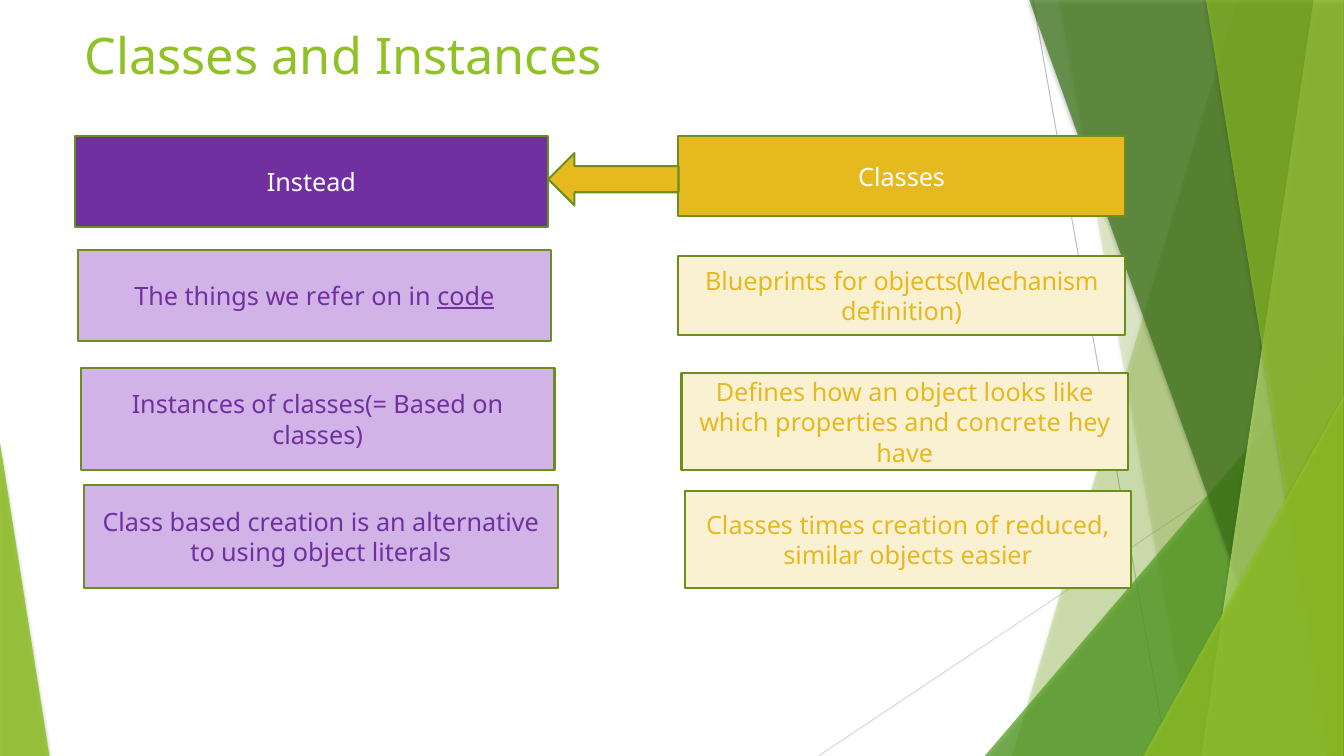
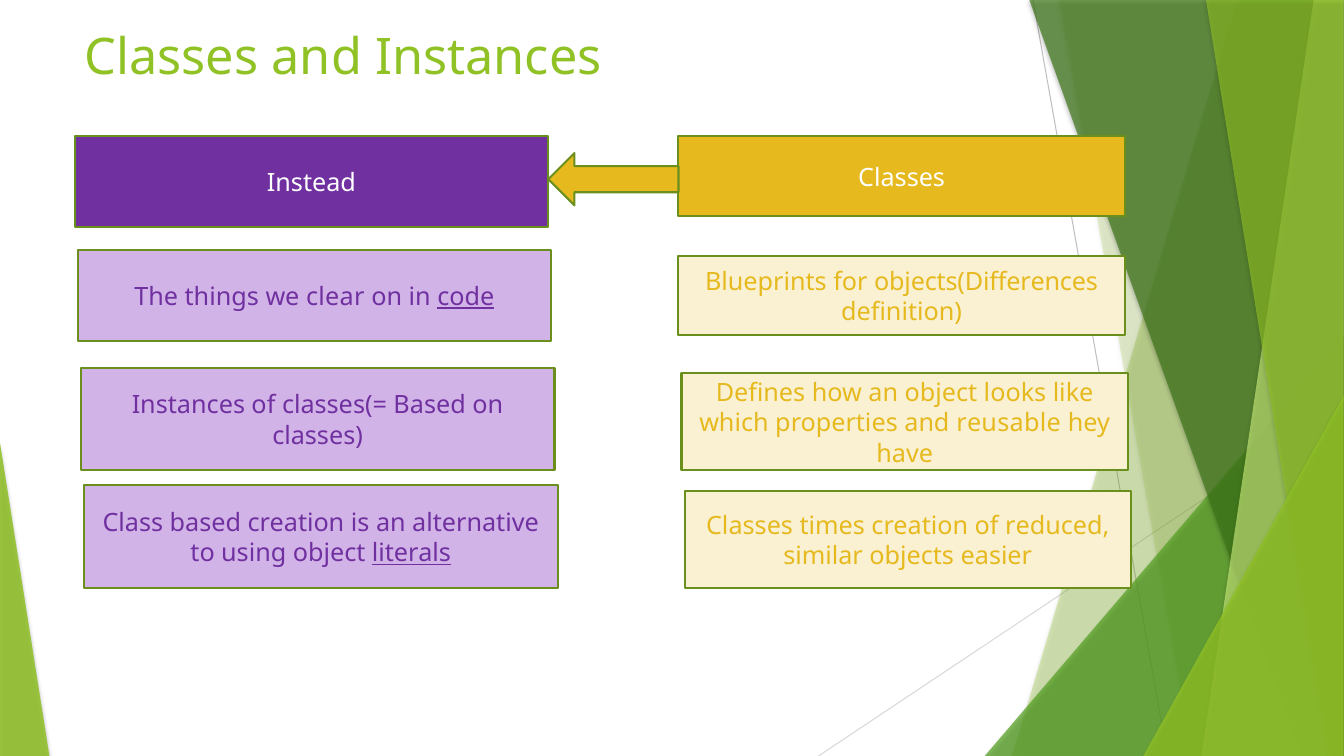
objects(Mechanism: objects(Mechanism -> objects(Differences (986, 282)
refer: refer -> clear (335, 297)
concrete: concrete -> reusable (1009, 424)
literals underline: none -> present (411, 554)
